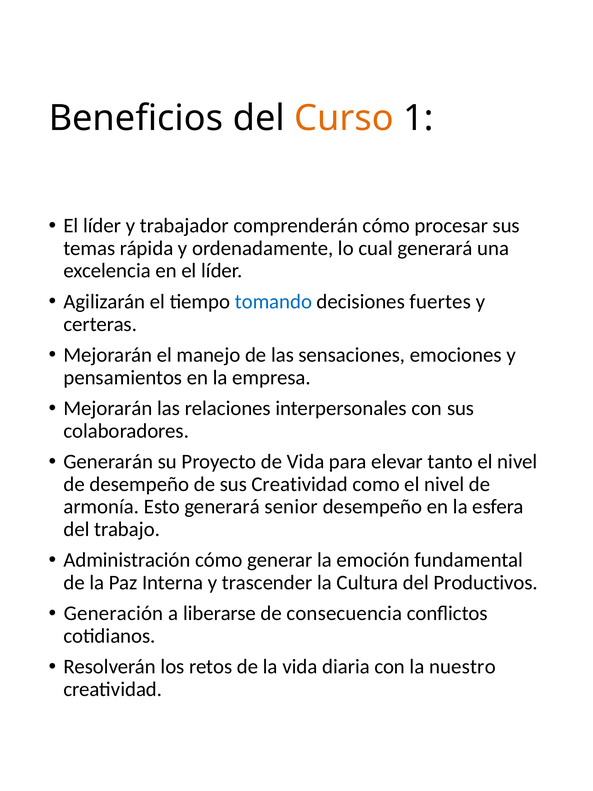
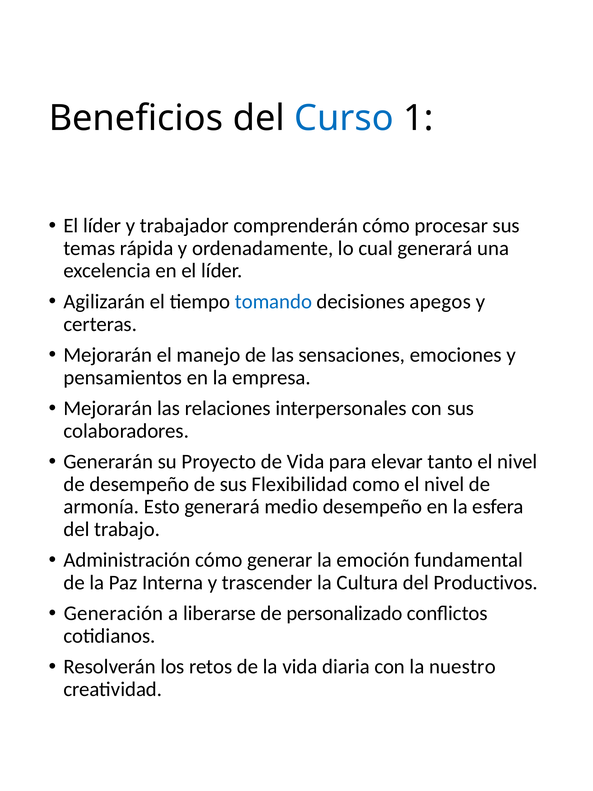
Curso colour: orange -> blue (344, 118)
fuertes: fuertes -> apegos (440, 301)
sus Creatividad: Creatividad -> Flexibilidad (300, 484)
senior: senior -> medio (291, 506)
consecuencia: consecuencia -> personalizado (344, 613)
